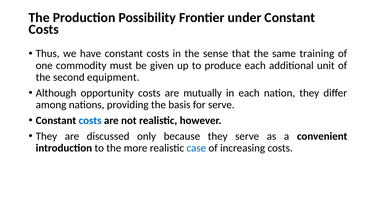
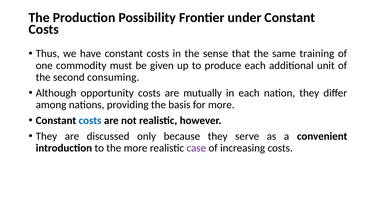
equipment: equipment -> consuming (113, 77)
for serve: serve -> more (221, 105)
case colour: blue -> purple (196, 148)
